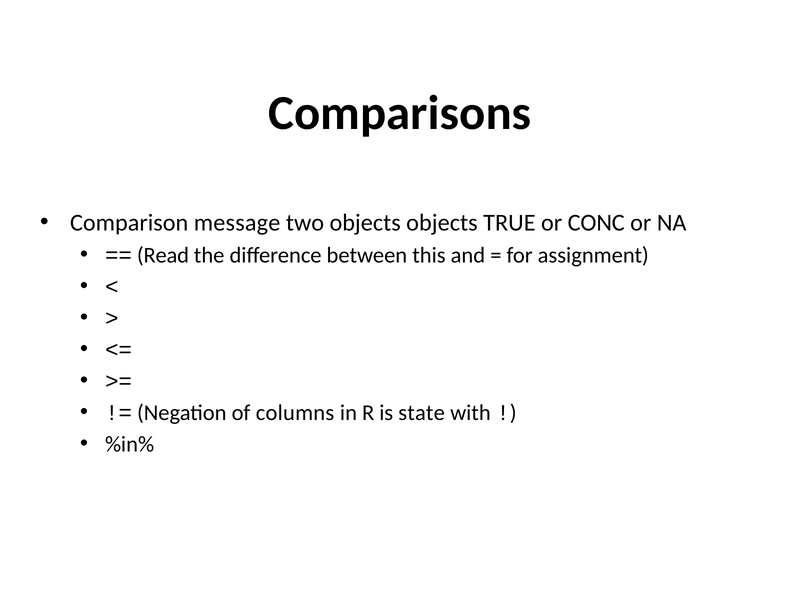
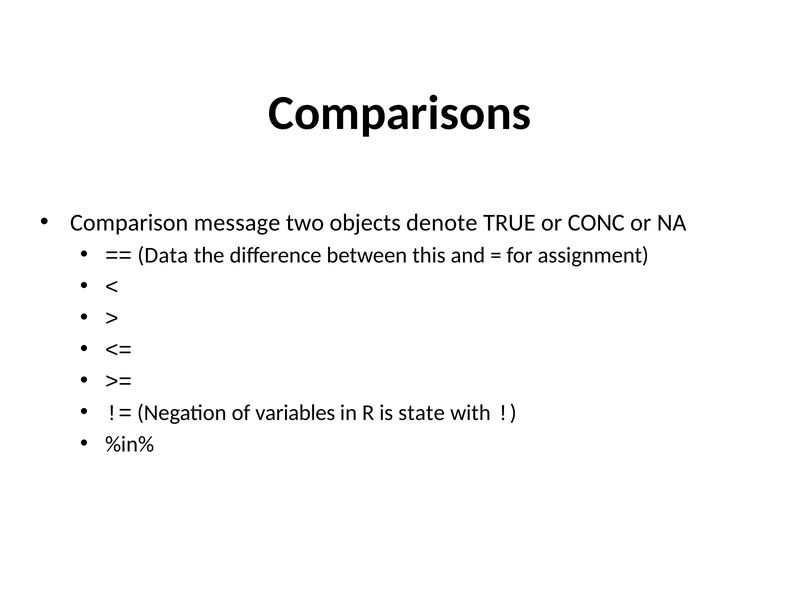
objects objects: objects -> denote (442, 223)
Read: Read -> Data (163, 255)
columns: columns -> variables (295, 413)
